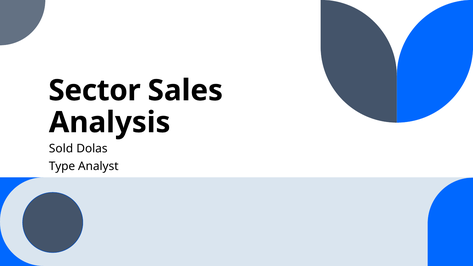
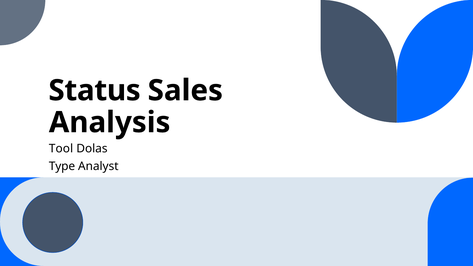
Sector: Sector -> Status (95, 91)
Sold: Sold -> Tool (61, 149)
